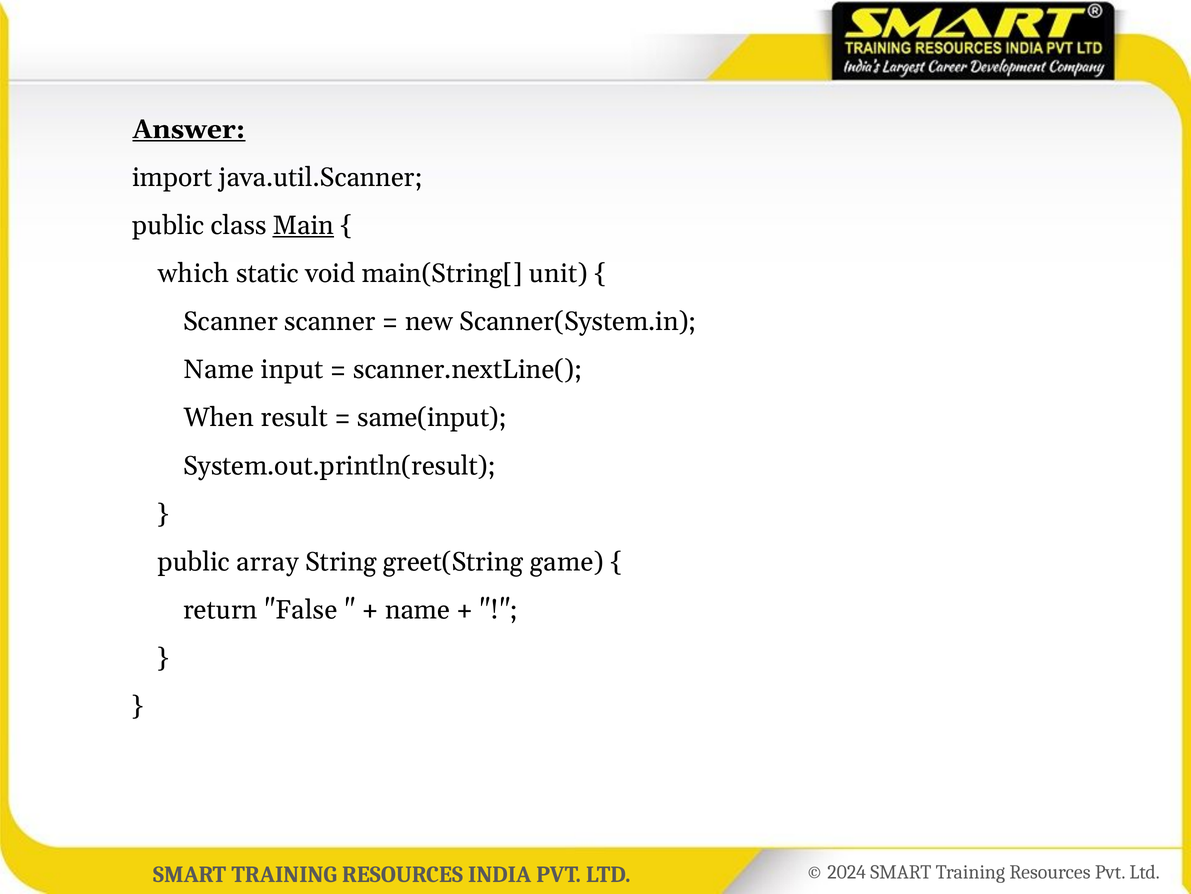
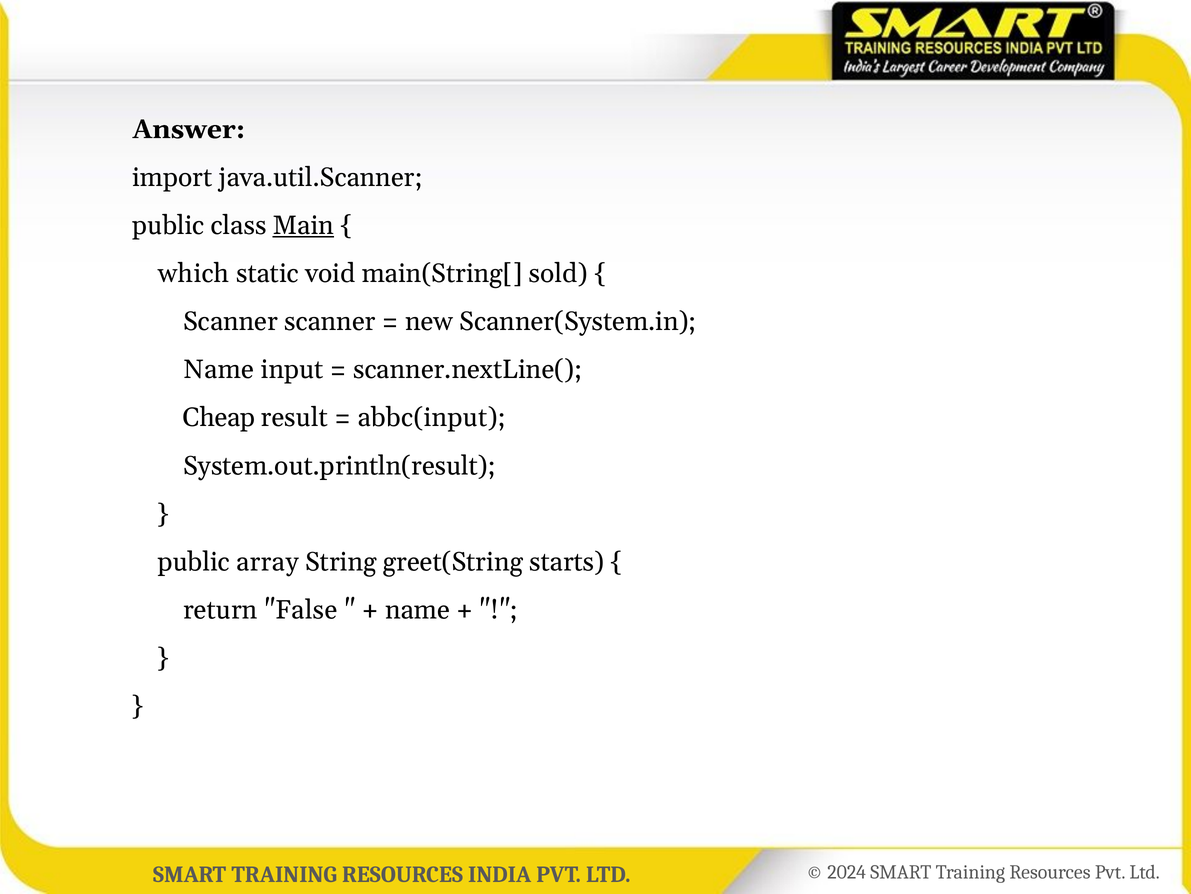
Answer underline: present -> none (189, 129)
unit: unit -> sold (558, 273)
When: When -> Cheap (219, 417)
same(input: same(input -> abbc(input (432, 417)
game: game -> starts (567, 561)
